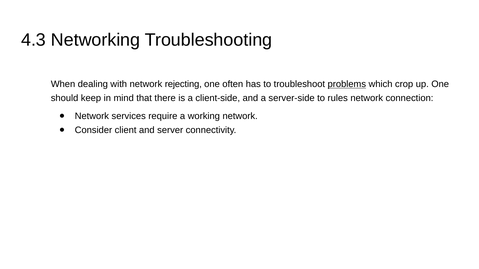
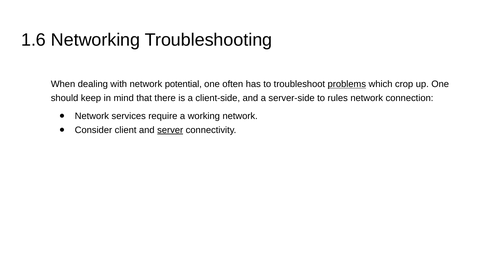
4.3: 4.3 -> 1.6 (34, 40)
rejecting: rejecting -> potential (183, 84)
server underline: none -> present (170, 130)
